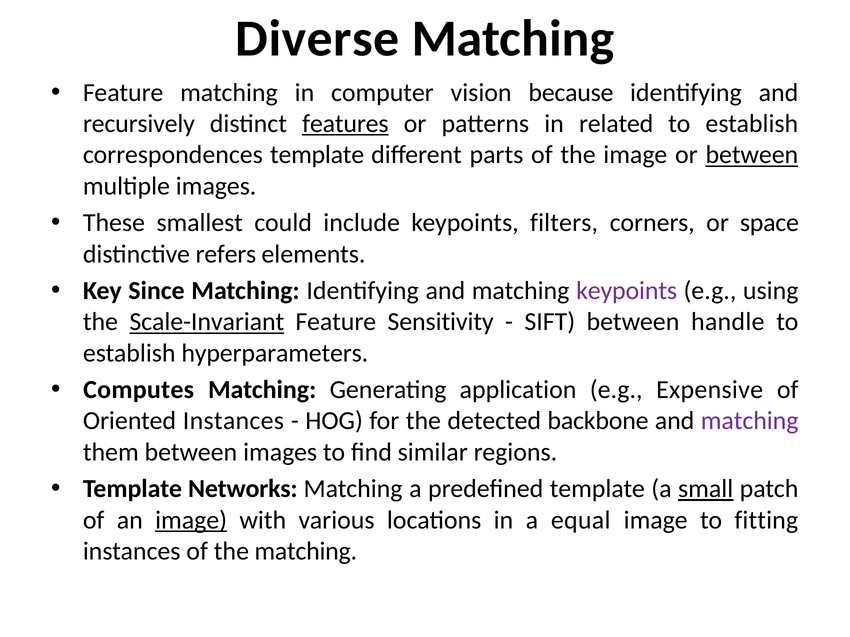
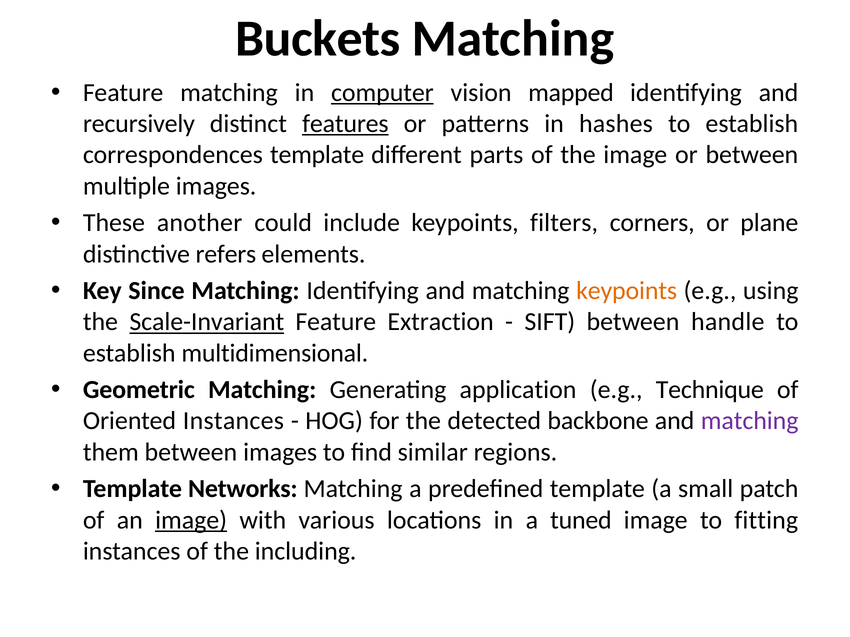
Diverse: Diverse -> Buckets (318, 39)
computer underline: none -> present (382, 93)
because: because -> mapped (571, 93)
related: related -> hashes (616, 124)
between underline: present -> none (752, 155)
smallest: smallest -> another (200, 223)
space: space -> plane (769, 223)
keypoints colour: purple -> orange (627, 291)
Sensitivity: Sensitivity -> Extraction (441, 322)
hyperparameters: hyperparameters -> multidimensional (275, 353)
Computes: Computes -> Geometric (139, 390)
Expensive: Expensive -> Technique (710, 390)
small underline: present -> none (706, 489)
equal: equal -> tuned (581, 520)
the matching: matching -> including (306, 552)
